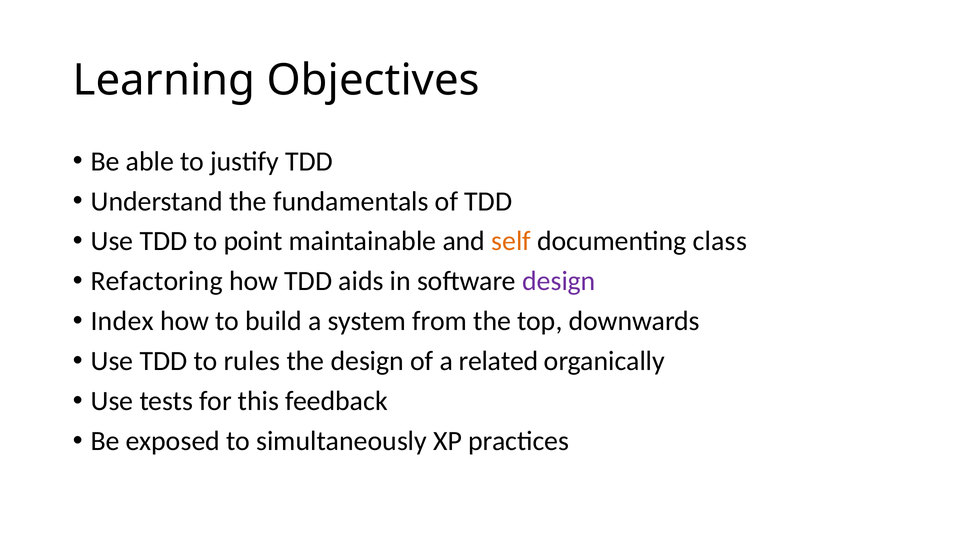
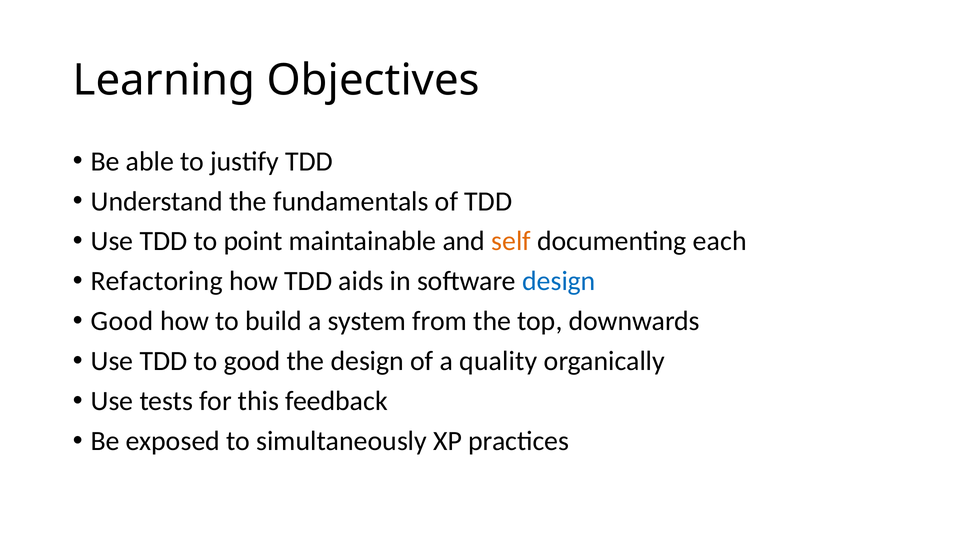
class: class -> each (720, 241)
design colour: purple -> blue (559, 281)
Index: Index -> Good (122, 321)
to rules: rules -> good (252, 361)
related: related -> quality (498, 361)
